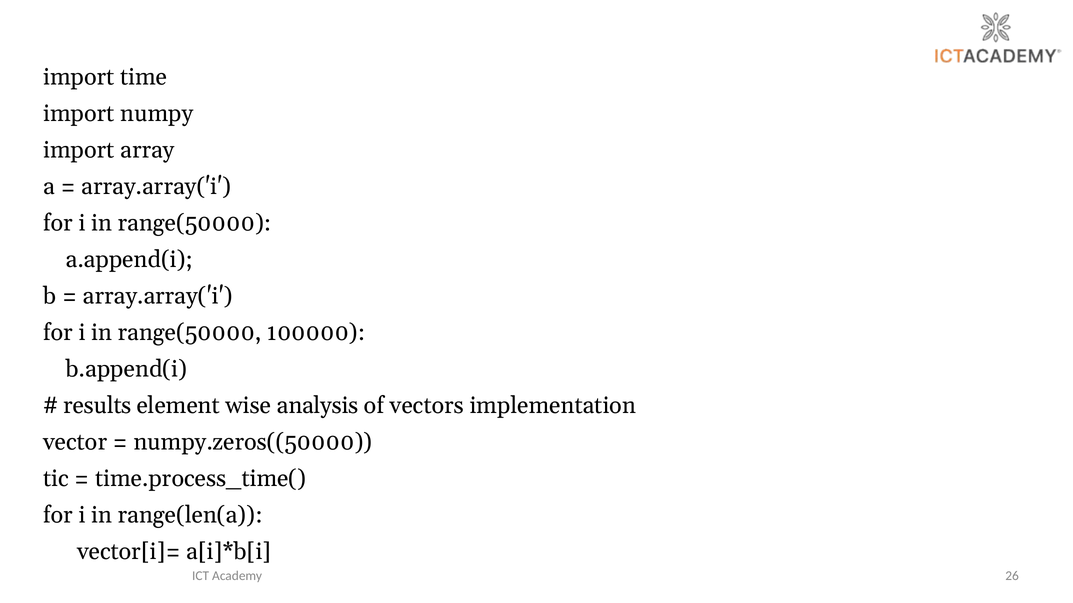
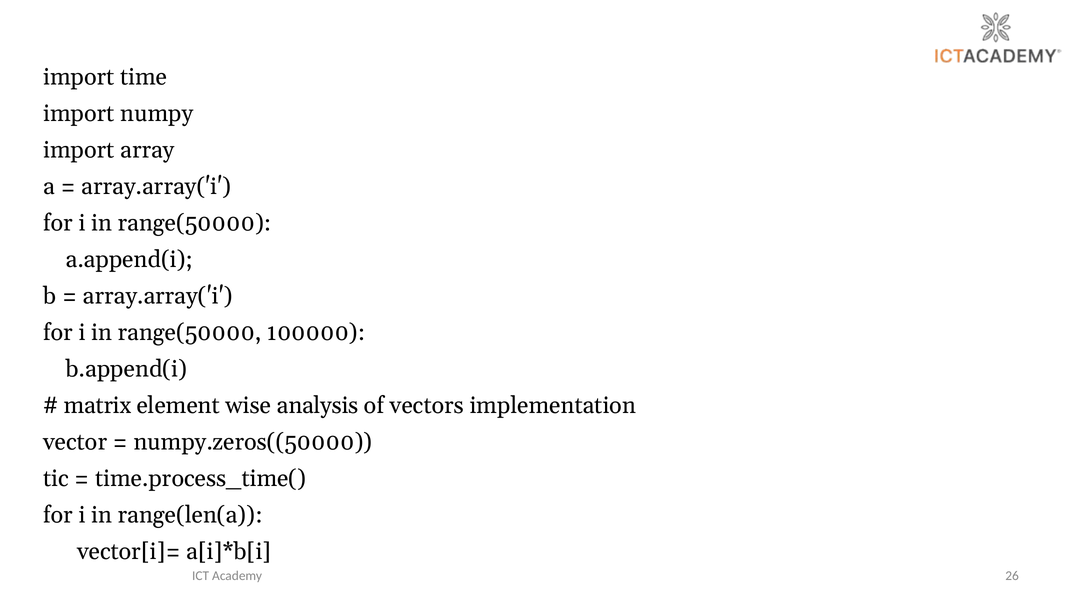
results: results -> matrix (98, 406)
